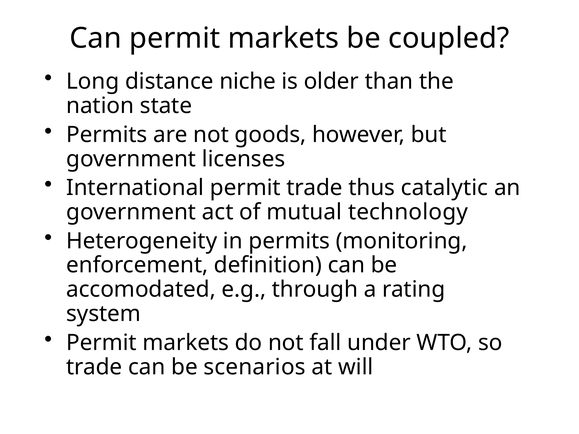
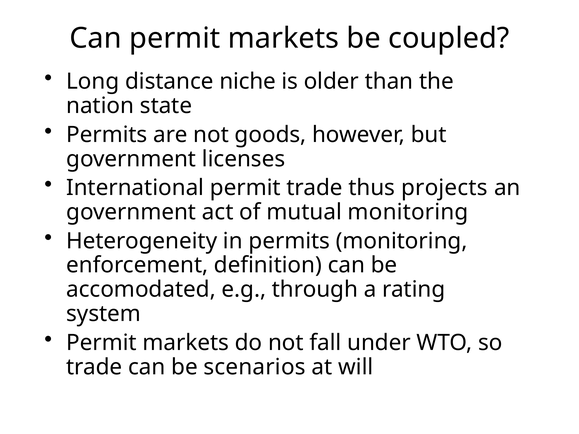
catalytic: catalytic -> projects (444, 188)
mutual technology: technology -> monitoring (408, 212)
